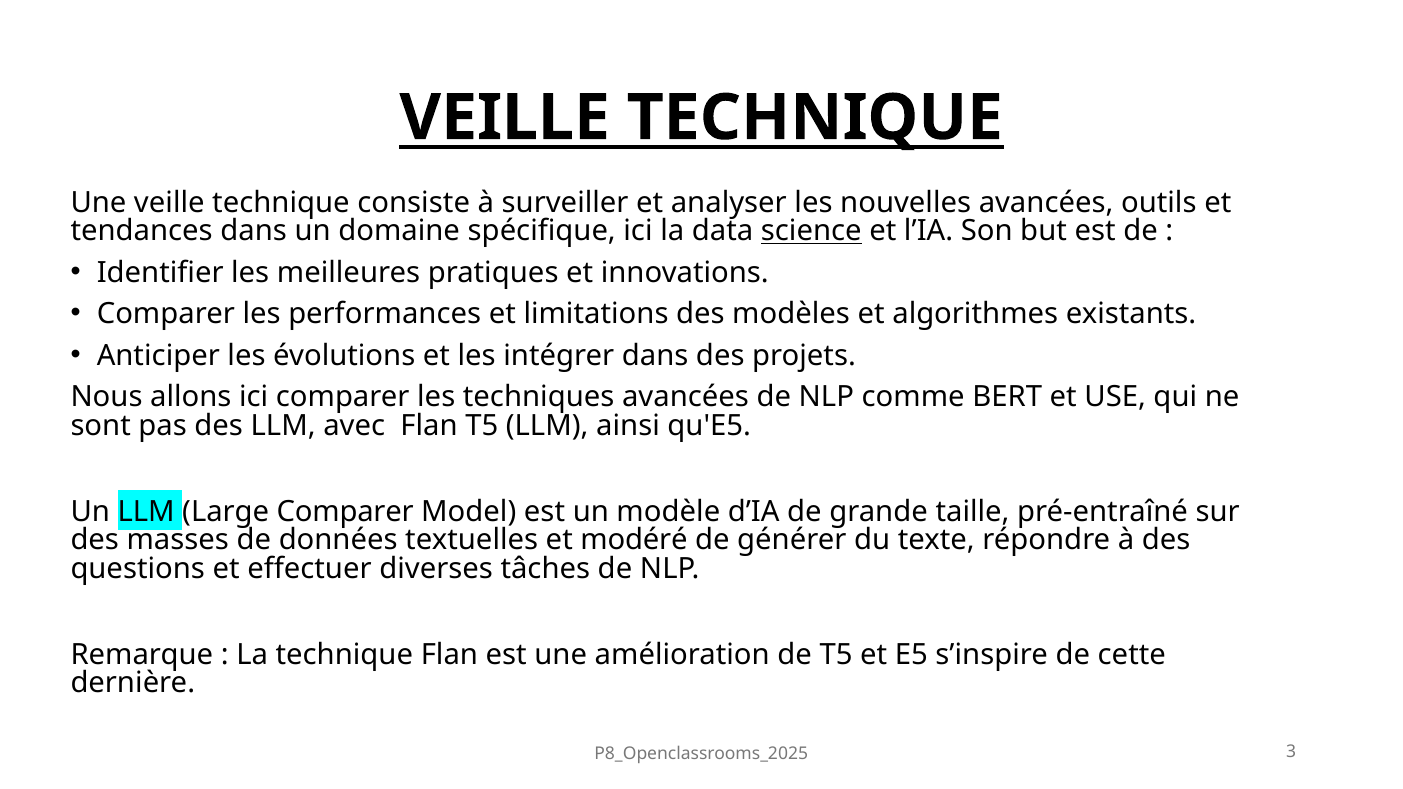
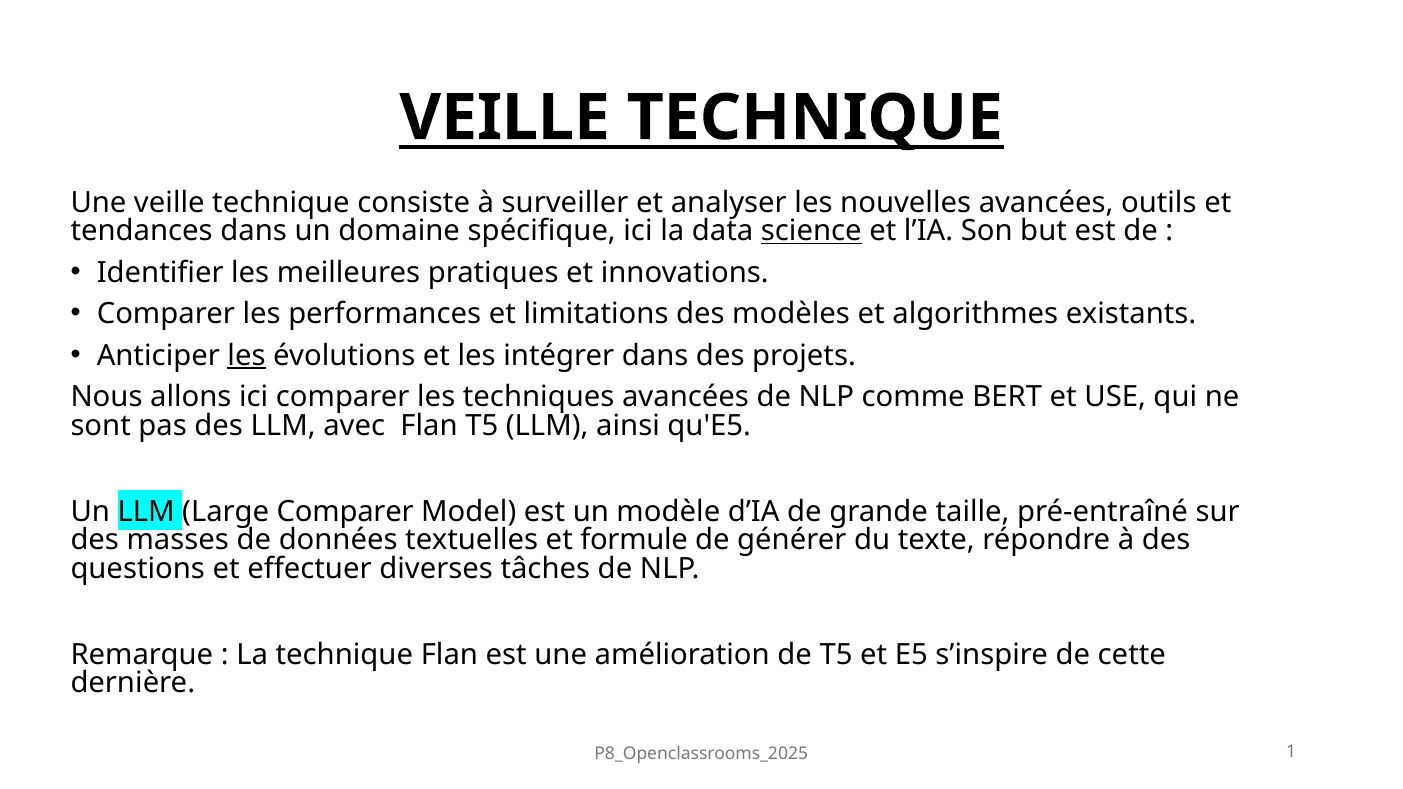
les underline: none -> present (247, 356)
modéré: modéré -> formule (634, 540)
3: 3 -> 1 (1291, 752)
